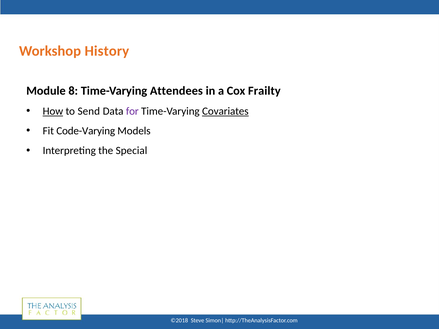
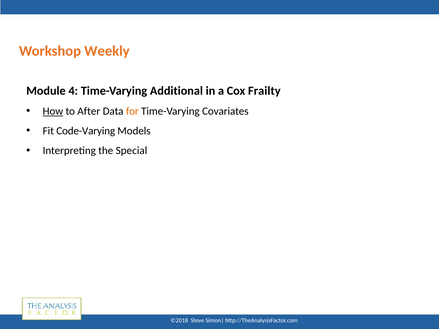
History: History -> Weekly (107, 51)
8: 8 -> 4 (73, 91)
Attendees: Attendees -> Additional (176, 91)
Send: Send -> After (89, 111)
for colour: purple -> orange (132, 111)
Covariates underline: present -> none (225, 111)
